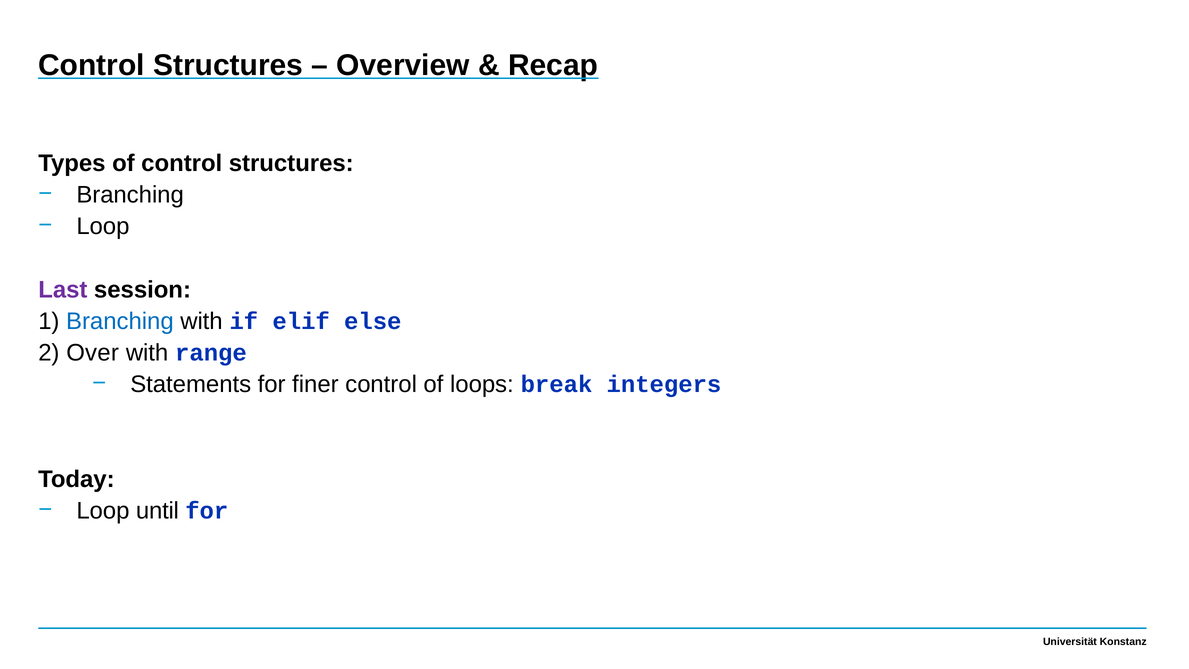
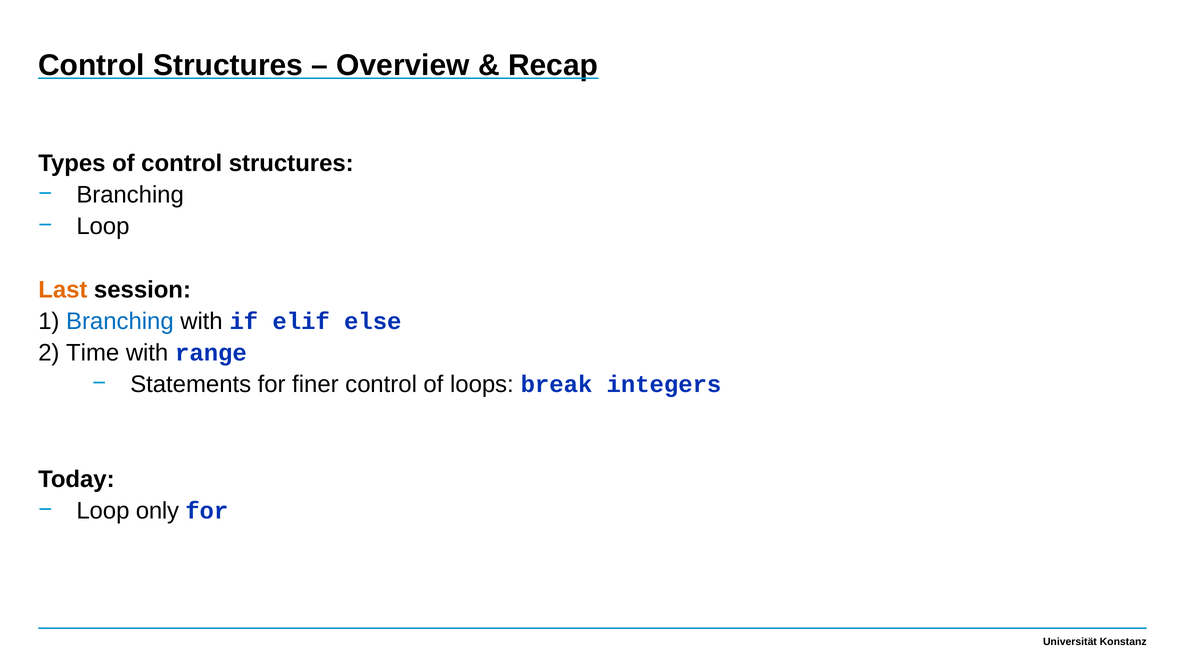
Last colour: purple -> orange (63, 290)
Over: Over -> Time (93, 353)
until: until -> only (157, 511)
